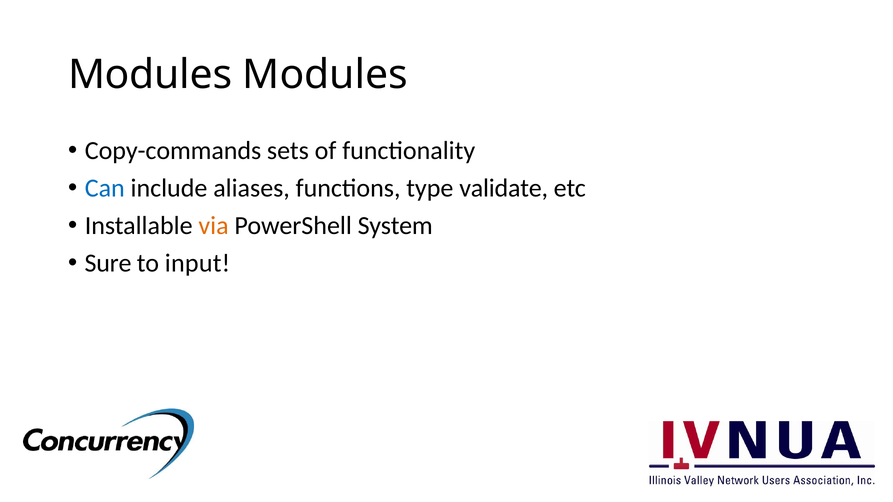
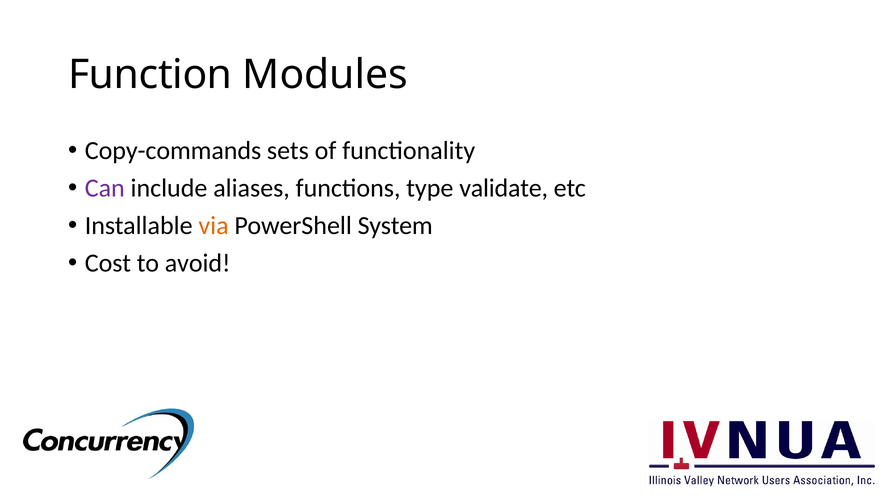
Modules: Modules -> Function (150, 75)
Can colour: blue -> purple (105, 188)
Sure: Sure -> Cost (108, 263)
input: input -> avoid (198, 263)
